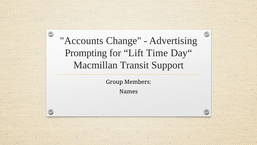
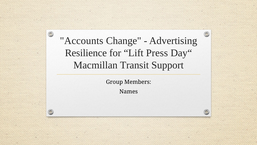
Prompting: Prompting -> Resilience (86, 53)
Time: Time -> Press (157, 53)
